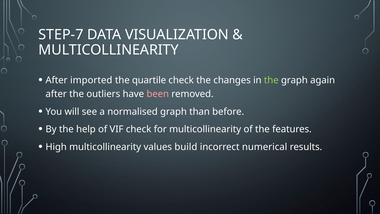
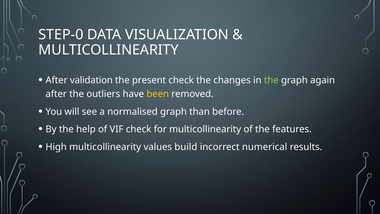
STEP-7: STEP-7 -> STEP-0 (61, 35)
imported: imported -> validation (91, 80)
quartile: quartile -> present (149, 80)
been colour: pink -> yellow (158, 94)
